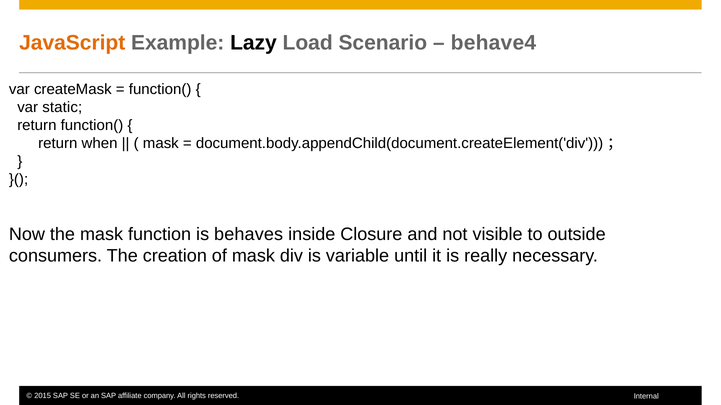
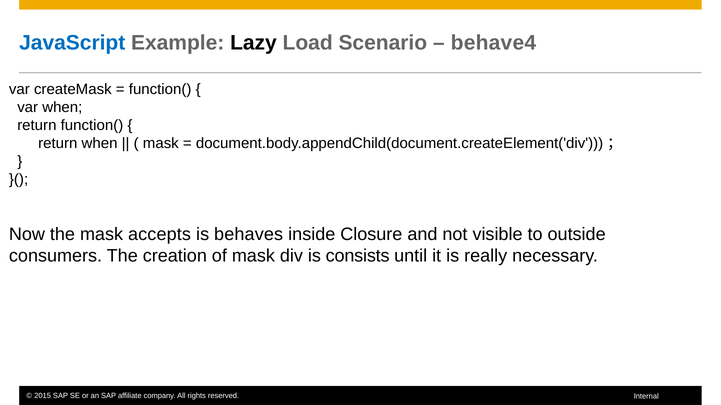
JavaScript colour: orange -> blue (72, 43)
var static: static -> when (62, 108)
function: function -> accepts (160, 234)
variable: variable -> consists (358, 256)
